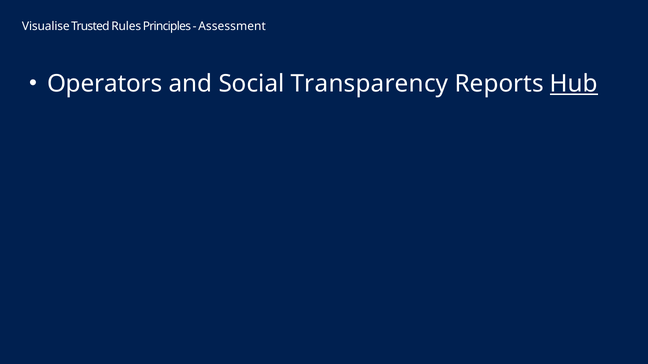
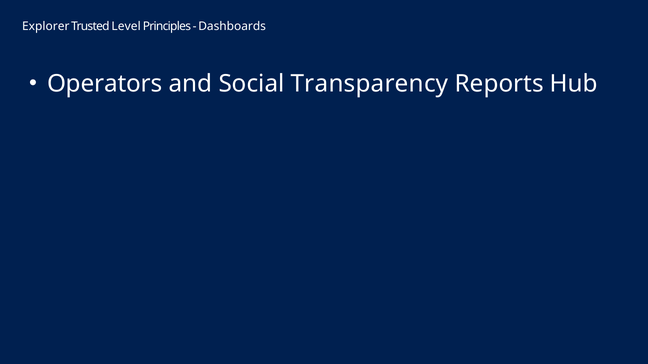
Visualise: Visualise -> Explorer (46, 27)
Rules: Rules -> Level (126, 27)
Assessment: Assessment -> Dashboards (232, 27)
Hub underline: present -> none (574, 84)
